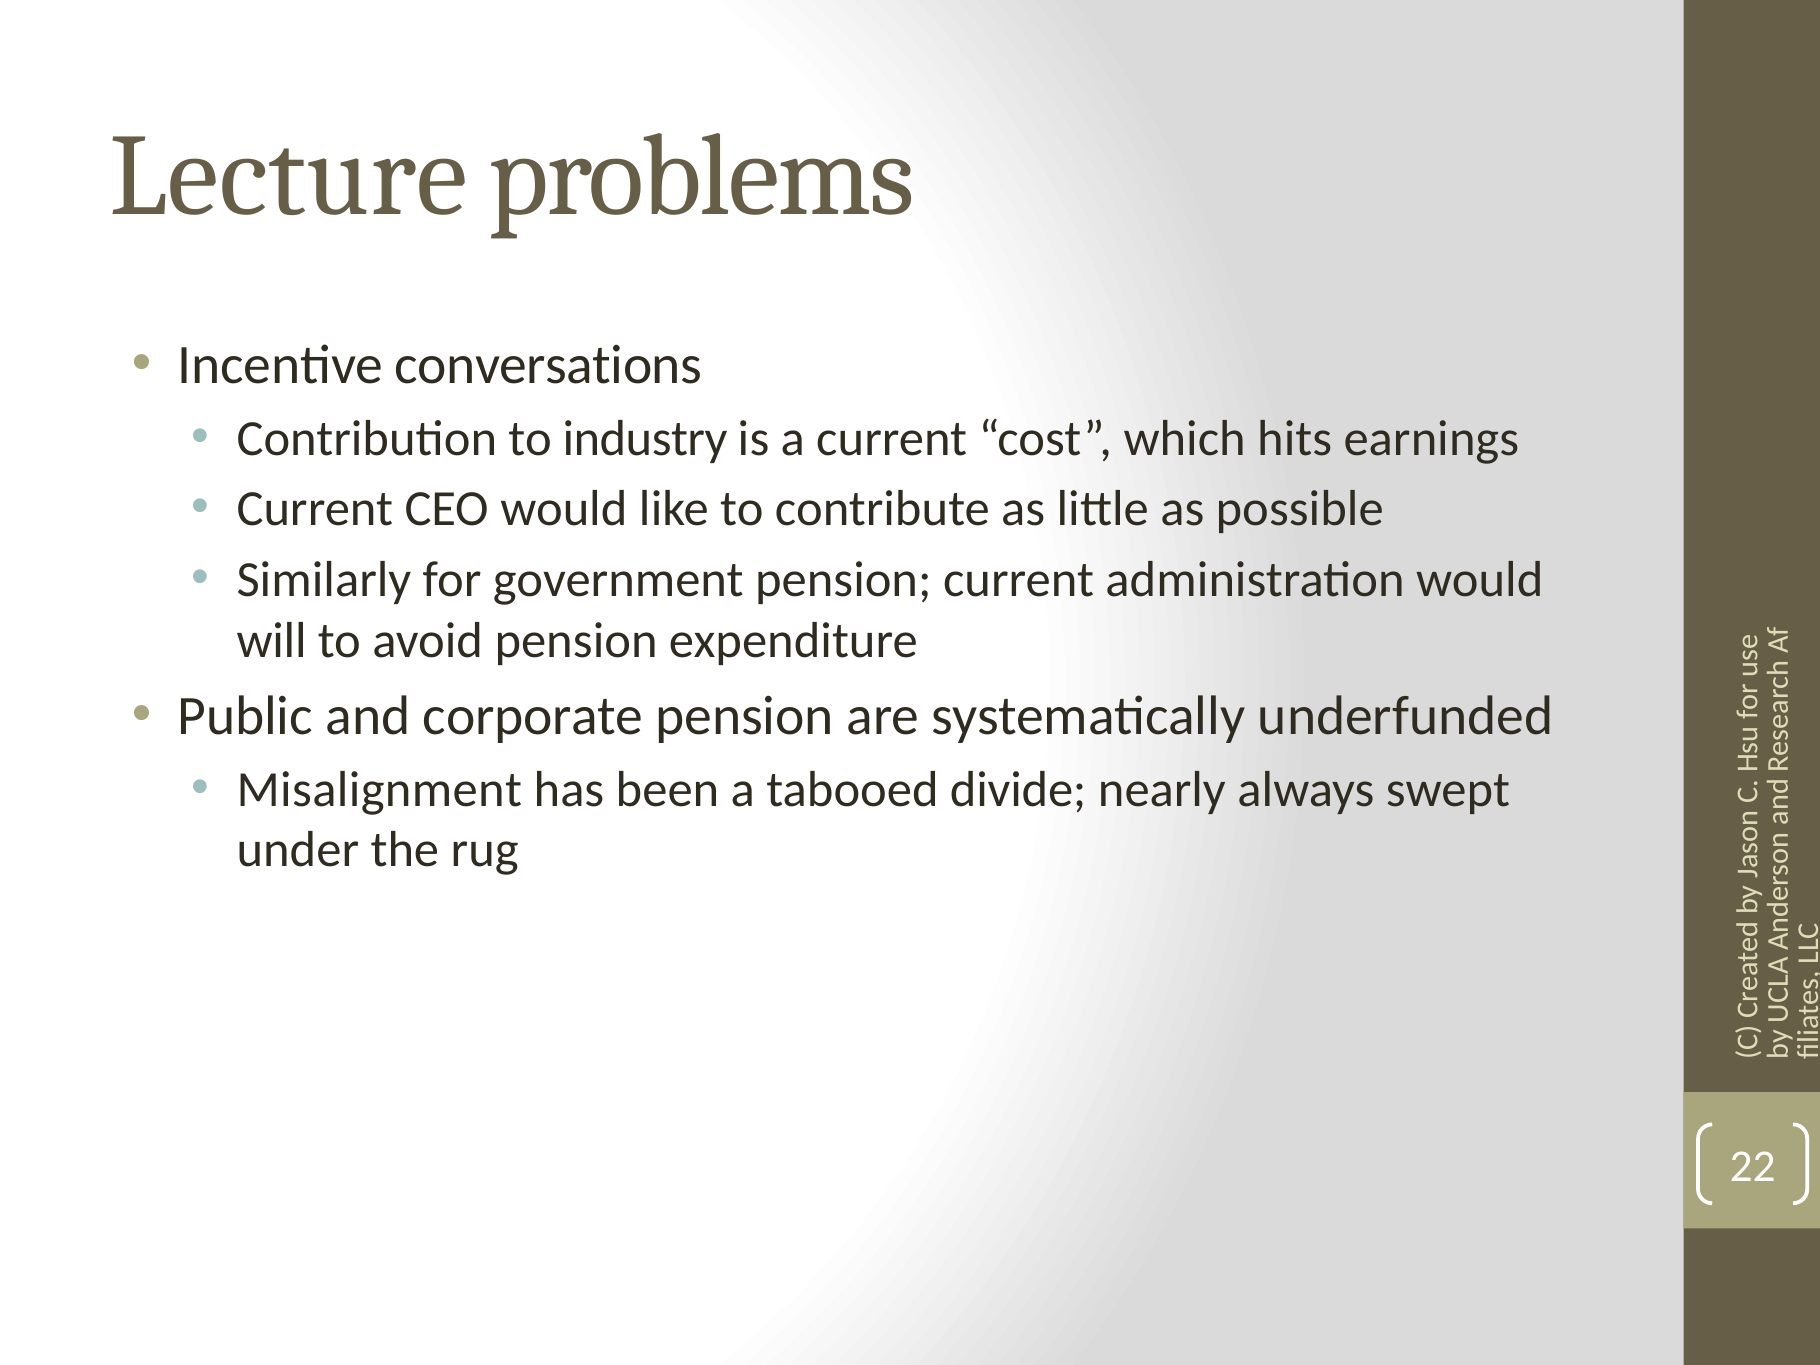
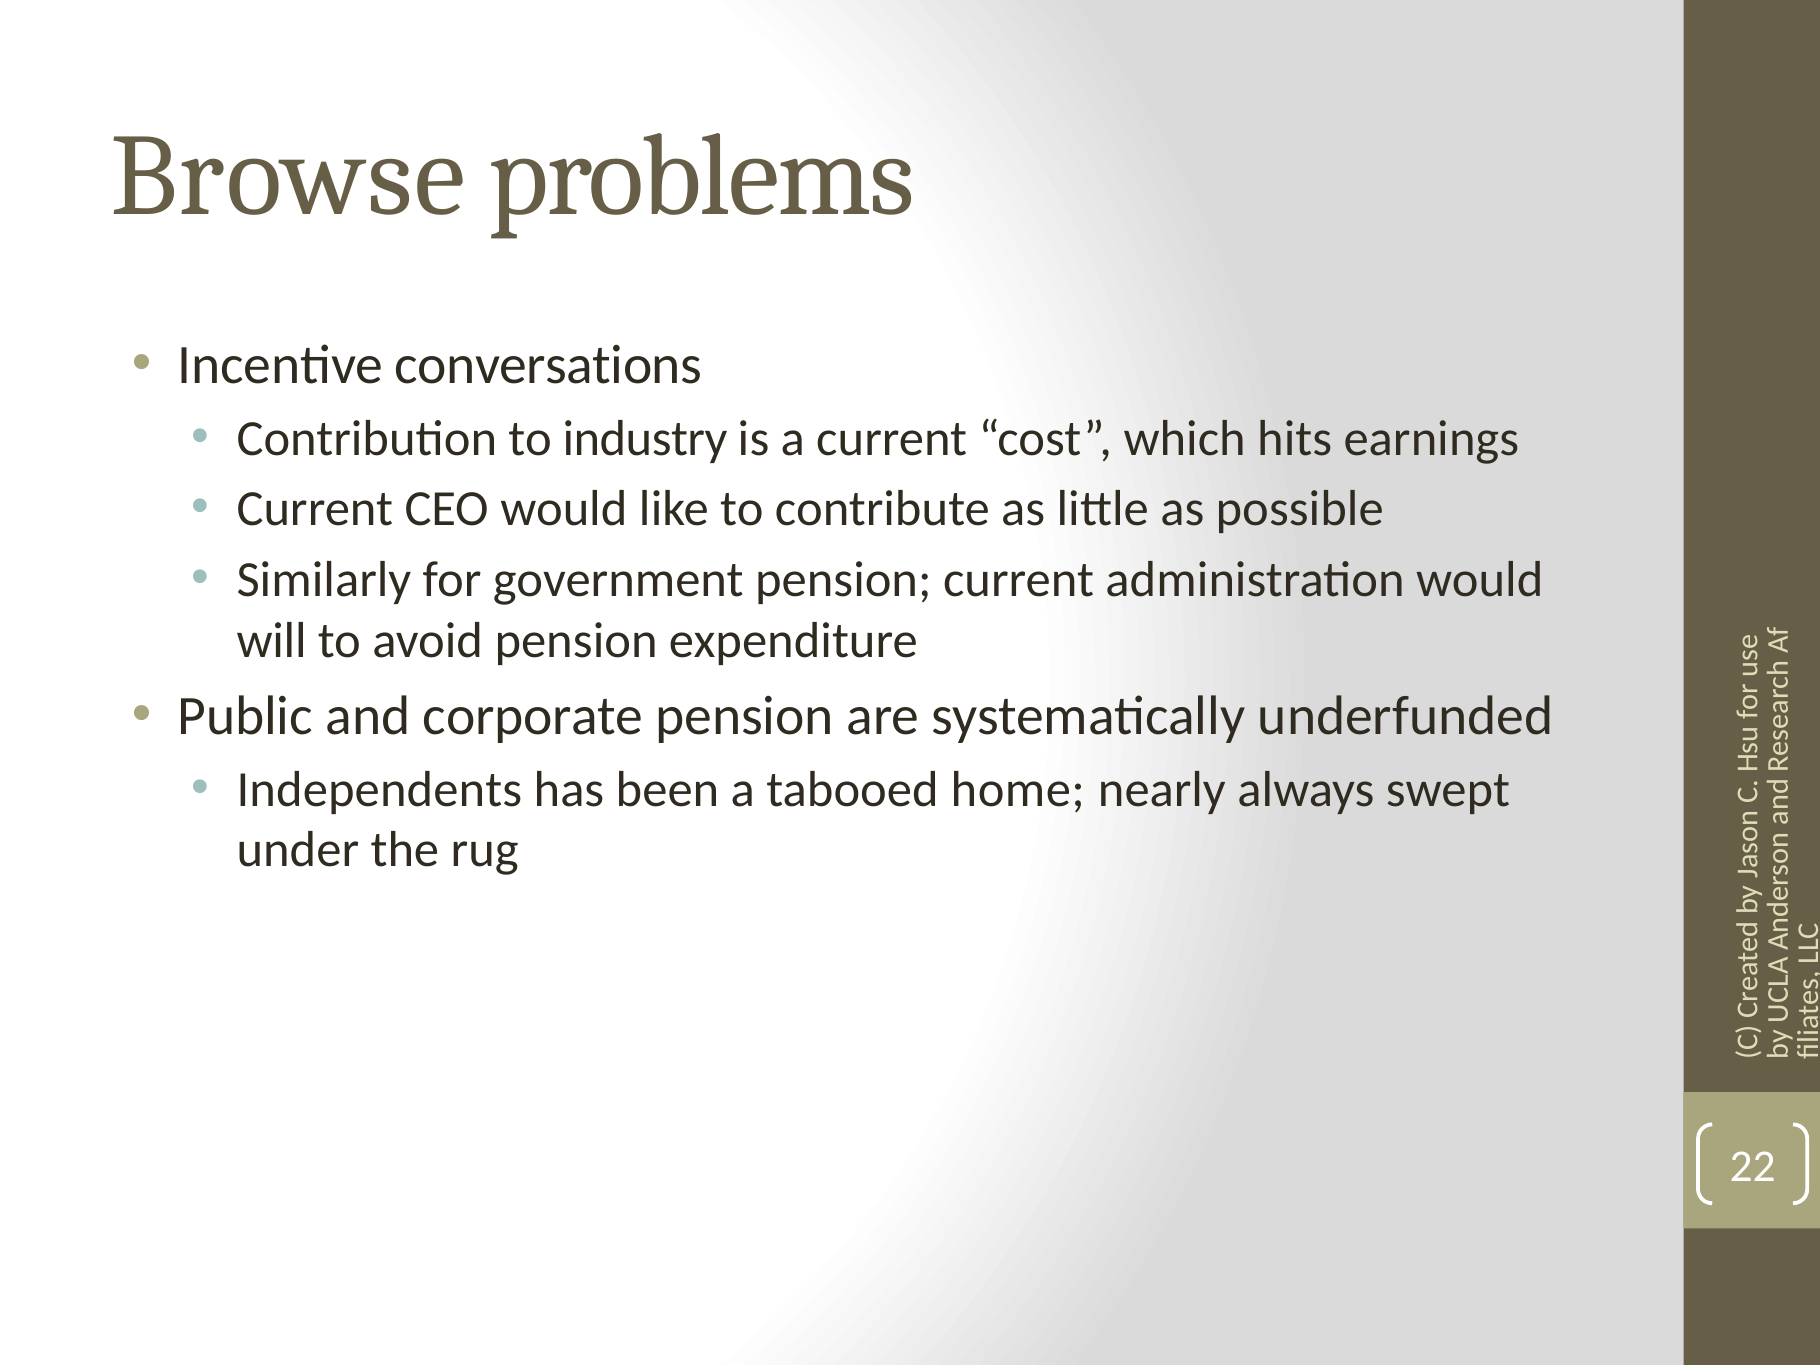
Lecture: Lecture -> Browse (288, 177)
Misalignment: Misalignment -> Independents (379, 789)
divide: divide -> home (1018, 789)
